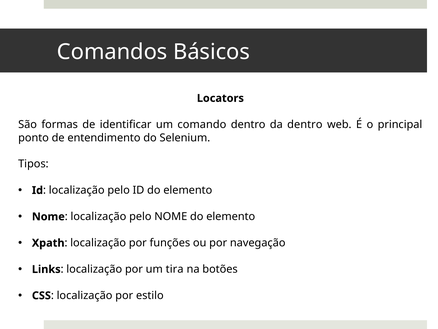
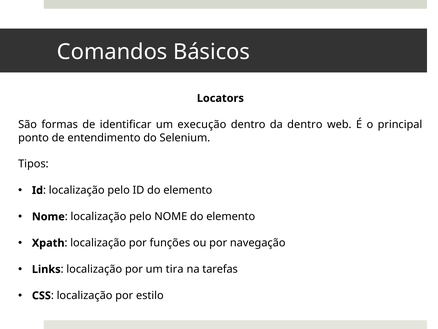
comando: comando -> execução (202, 124)
botões: botões -> tarefas (220, 269)
